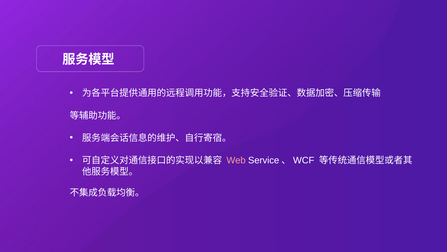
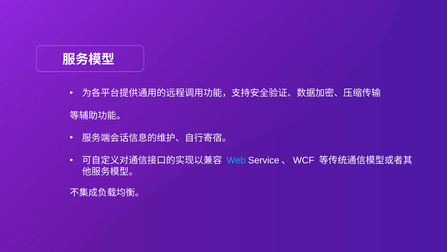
Web colour: pink -> light blue (236, 160)
